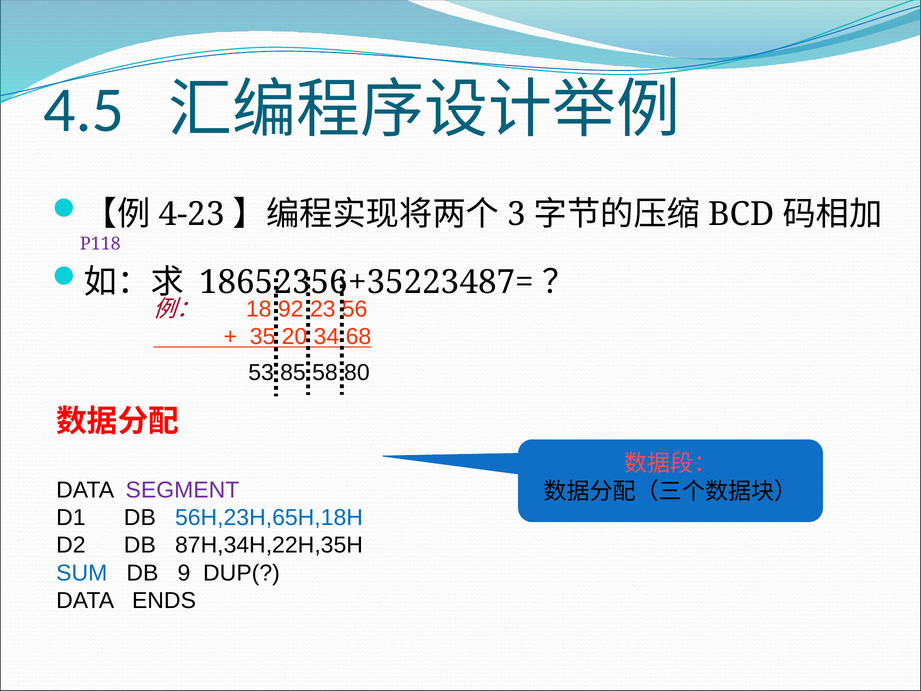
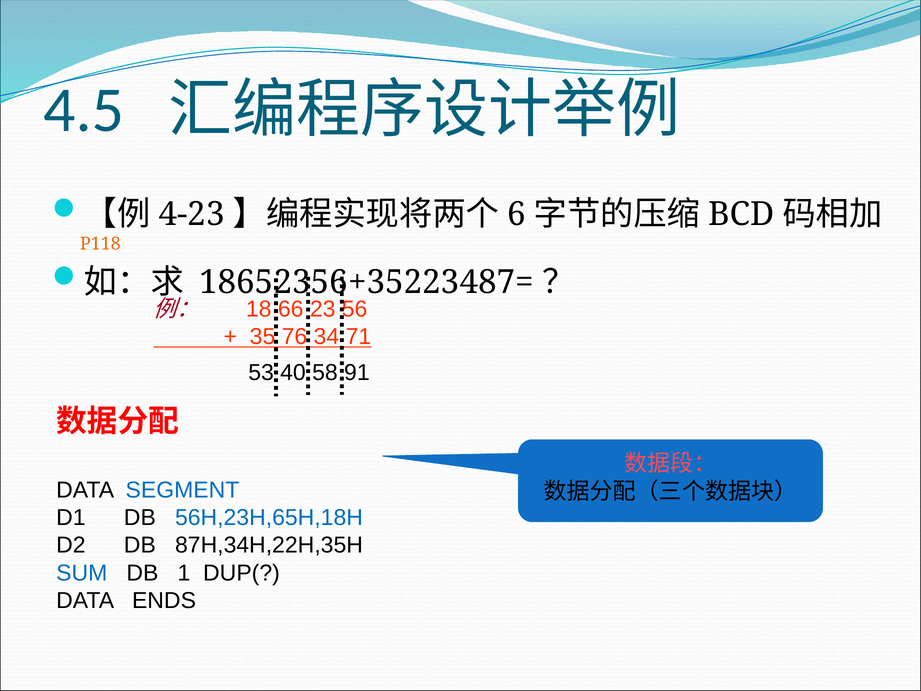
3: 3 -> 6 (516, 214)
P118 colour: purple -> orange (100, 244)
92: 92 -> 66 (291, 309)
20: 20 -> 76 (294, 337)
68: 68 -> 71 (358, 337)
85: 85 -> 40 (293, 372)
80: 80 -> 91 (357, 372)
SEGMENT colour: purple -> blue (182, 490)
9: 9 -> 1 (184, 573)
